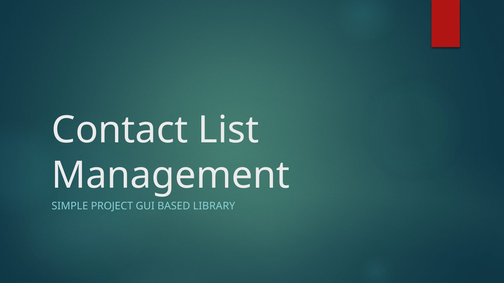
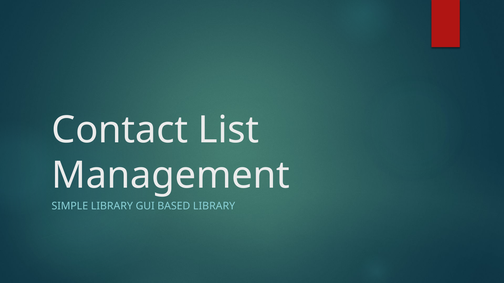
SIMPLE PROJECT: PROJECT -> LIBRARY (112, 206)
